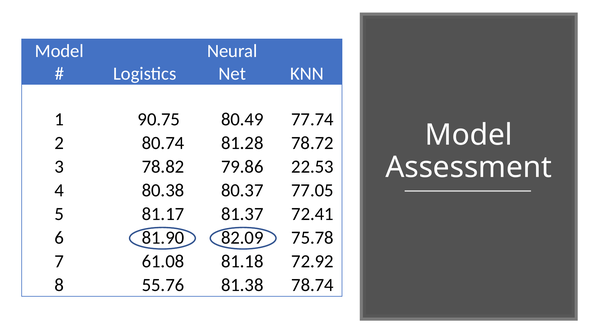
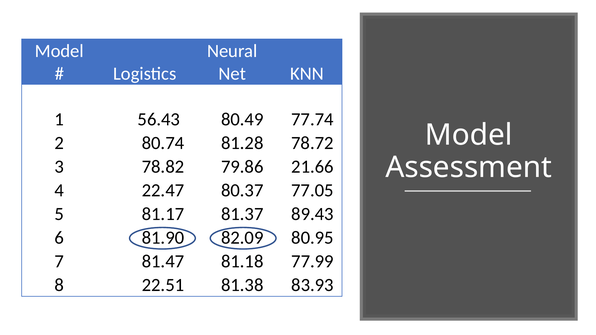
90.75: 90.75 -> 56.43 (159, 120)
22.53: 22.53 -> 21.66 (312, 167)
80.38: 80.38 -> 22.47 (163, 191)
72.41: 72.41 -> 89.43 (312, 214)
75.78: 75.78 -> 80.95 (312, 238)
61.08: 61.08 -> 81.47 (163, 262)
72.92: 72.92 -> 77.99 (312, 262)
55.76: 55.76 -> 22.51 (163, 285)
78.74: 78.74 -> 83.93 (312, 285)
